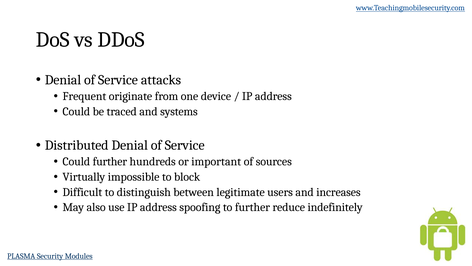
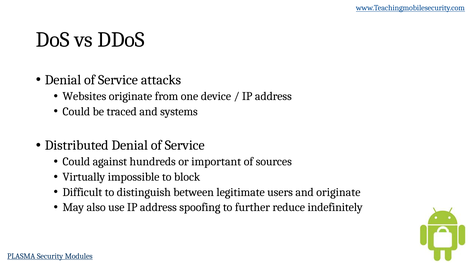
Frequent: Frequent -> Websites (84, 96)
Could further: further -> against (110, 161)
and increases: increases -> originate (338, 192)
